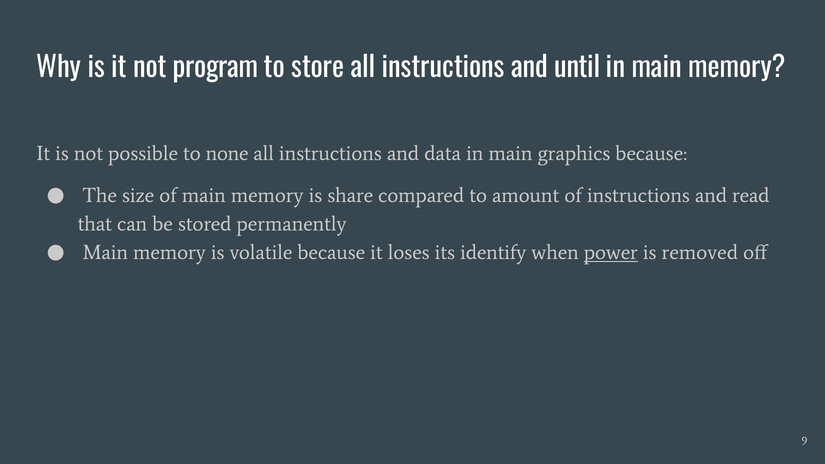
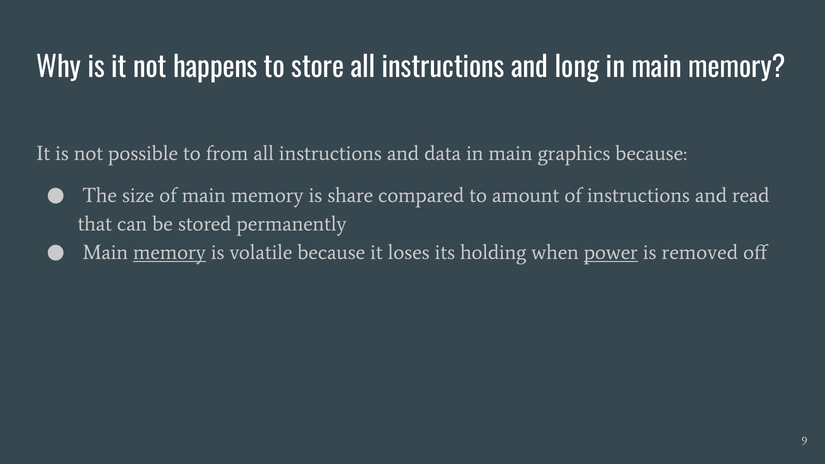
program: program -> happens (215, 68)
until: until -> long (577, 68)
none: none -> from (227, 153)
memory underline: none -> present (169, 253)
identify: identify -> holding (493, 253)
